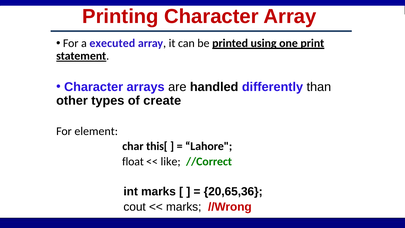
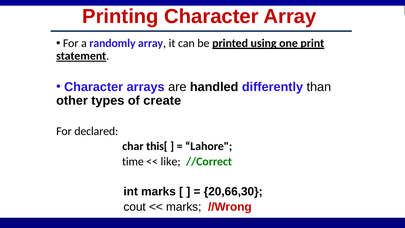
executed: executed -> randomly (112, 43)
element: element -> declared (96, 131)
float: float -> time (133, 161)
20,65,36: 20,65,36 -> 20,66,30 (233, 192)
